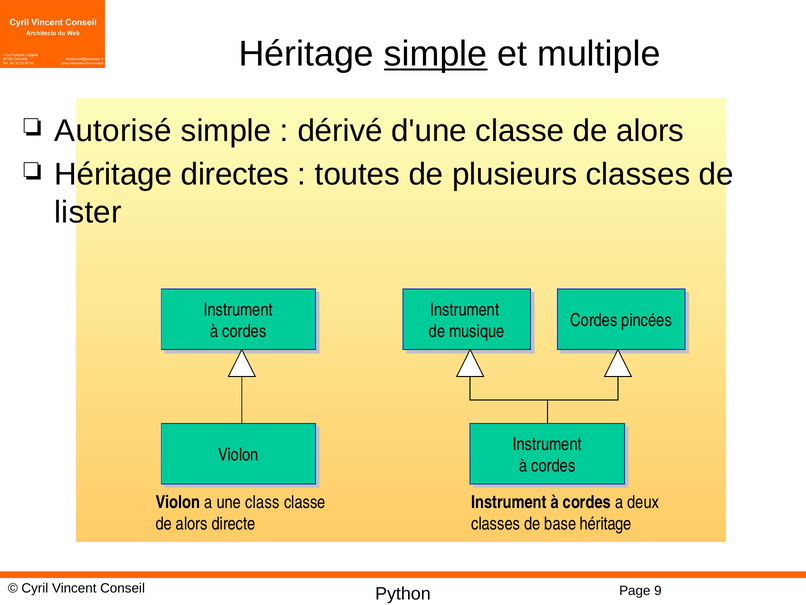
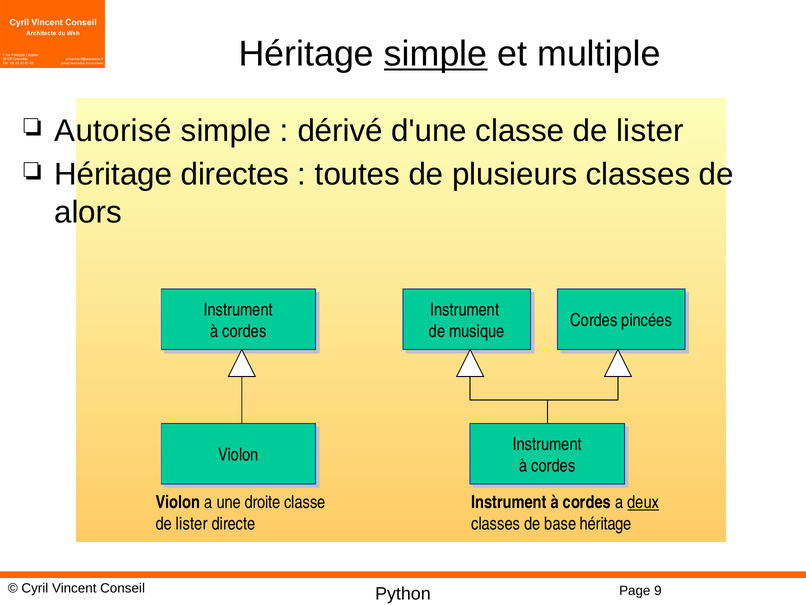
d'une classe de alors: alors -> lister (650, 131)
lister: lister -> alors (88, 212)
class: class -> droite (263, 502)
deux underline: none -> present (643, 502)
alors: alors -> lister (192, 524)
